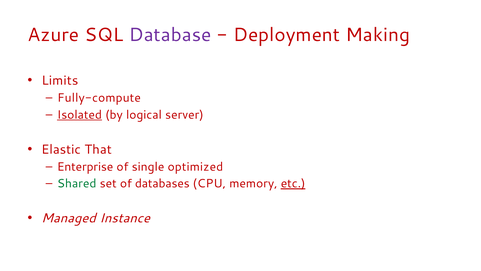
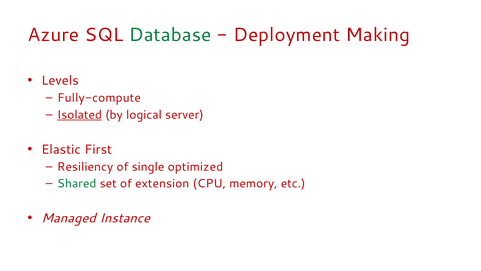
Database colour: purple -> green (170, 35)
Limits: Limits -> Levels (60, 81)
That: That -> First (98, 149)
Enterprise: Enterprise -> Resiliency (85, 167)
databases: databases -> extension (162, 183)
etc underline: present -> none (293, 183)
